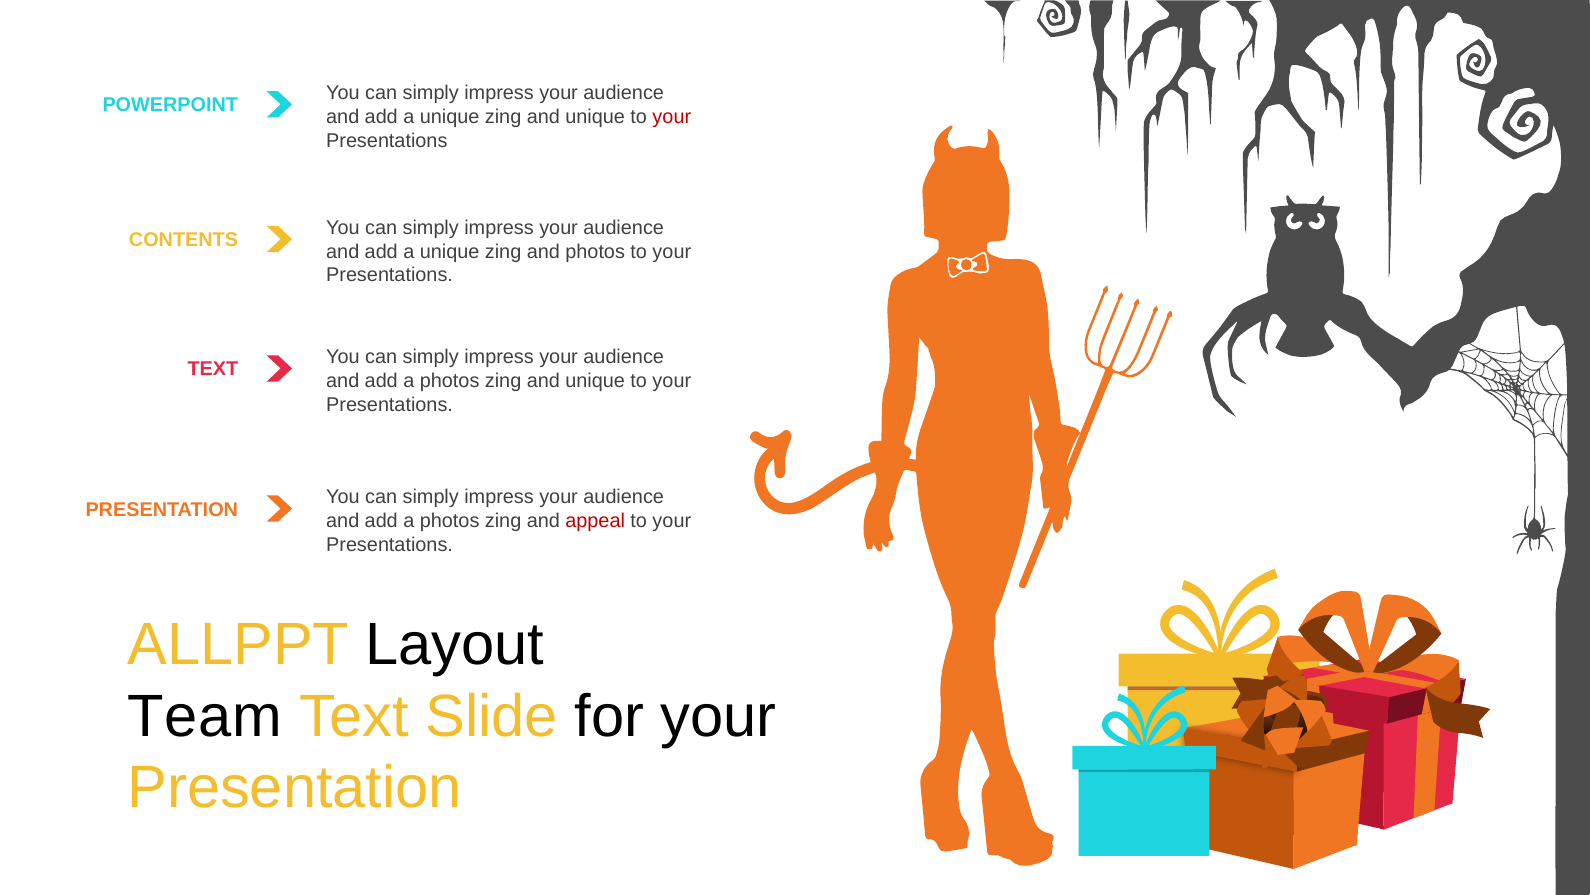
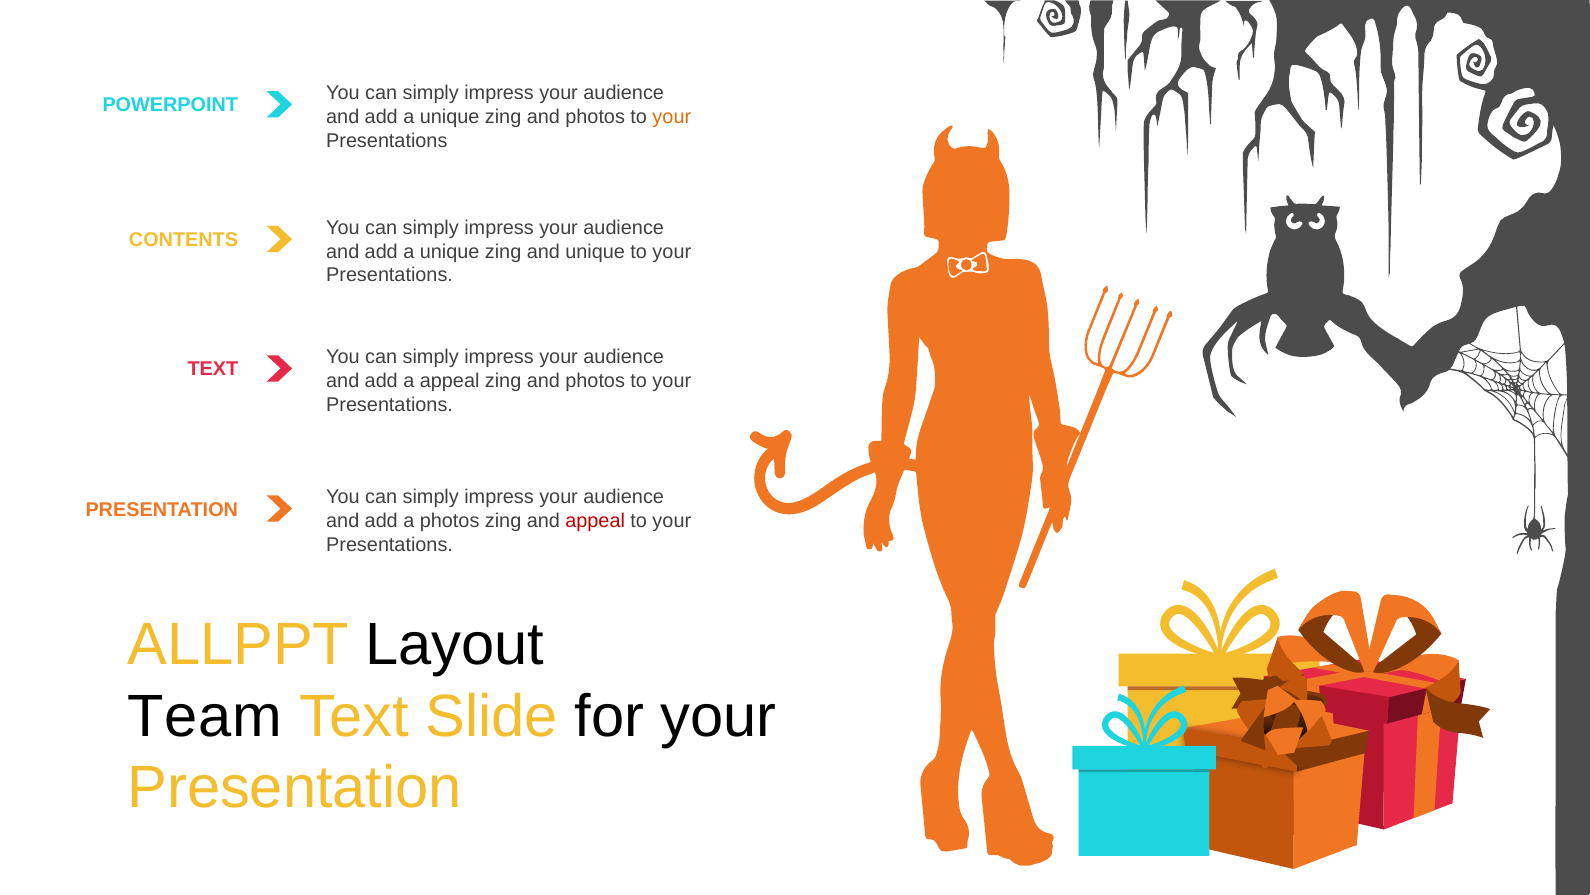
unique zing and unique: unique -> photos (595, 117)
your colour: red -> orange (672, 117)
and photos: photos -> unique (595, 251)
photos: photos -> appeal (450, 381)
unique: unique -> photos (595, 381)
